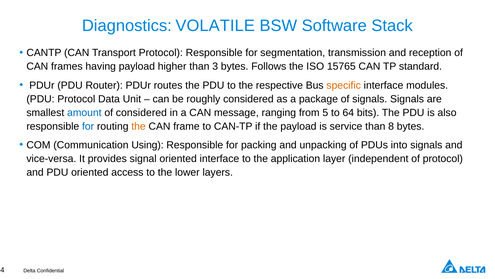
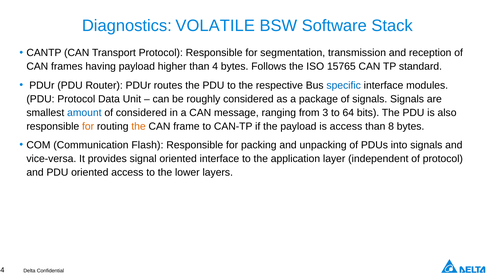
3: 3 -> 4 (215, 66)
specific colour: orange -> blue (344, 85)
5: 5 -> 3 (325, 112)
for colour: blue -> orange (88, 126)
is service: service -> access (346, 126)
Using: Using -> Flash (147, 145)
